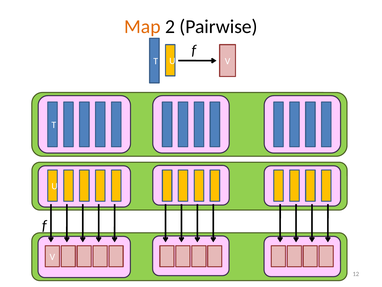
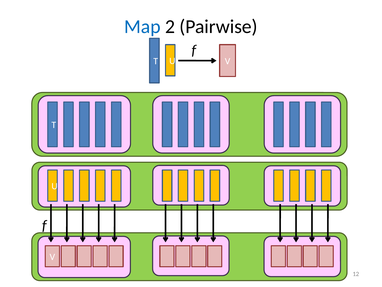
Map colour: orange -> blue (142, 27)
